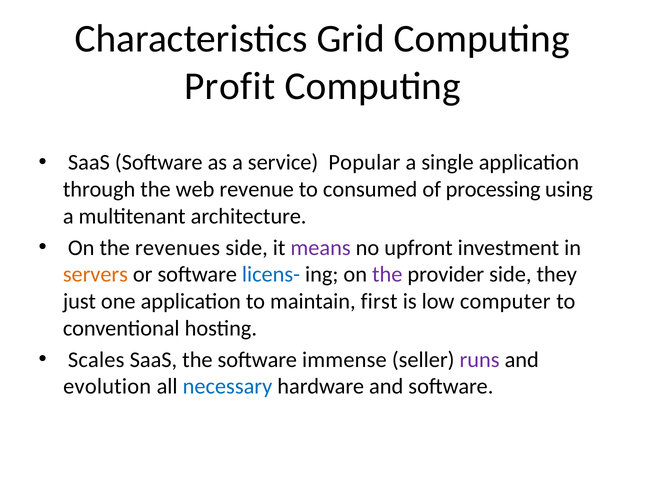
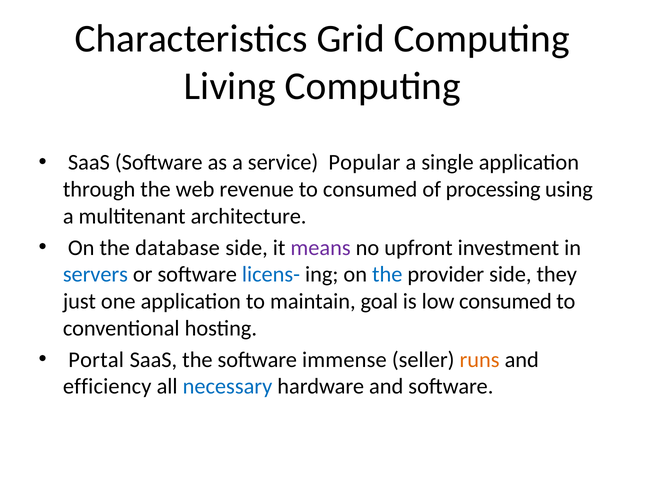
Profit: Profit -> Living (230, 86)
revenues: revenues -> database (178, 248)
servers colour: orange -> blue (95, 274)
the colour: purple -> blue (387, 274)
first: first -> goal (379, 301)
low computer: computer -> consumed (505, 301)
Scales: Scales -> Portal (96, 359)
runs colour: purple -> orange (480, 359)
evolution: evolution -> efficiency (107, 386)
